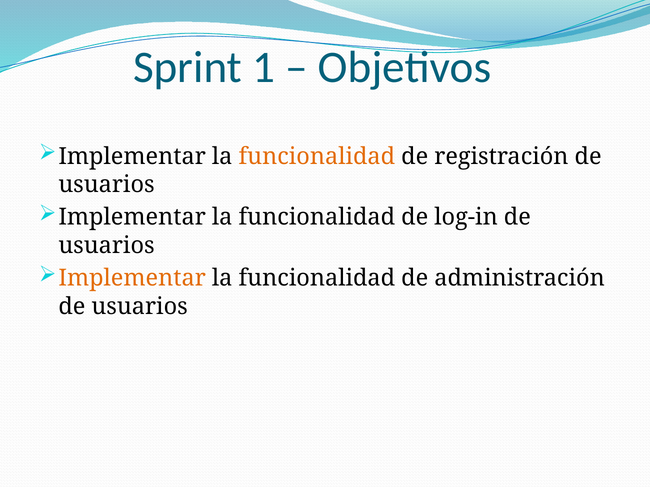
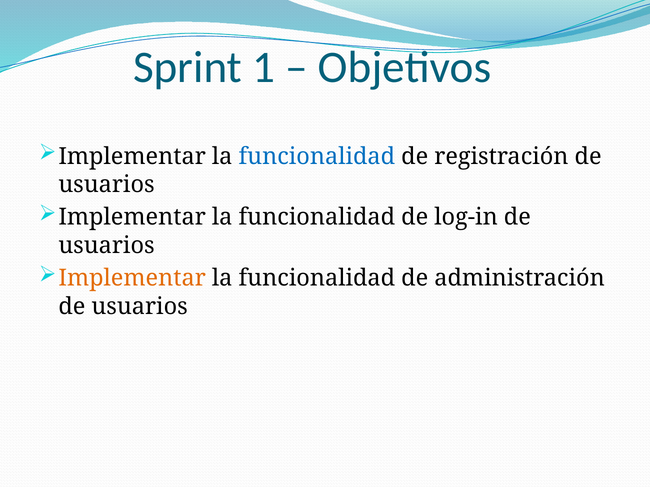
funcionalidad colour: orange -> blue (317, 156)
